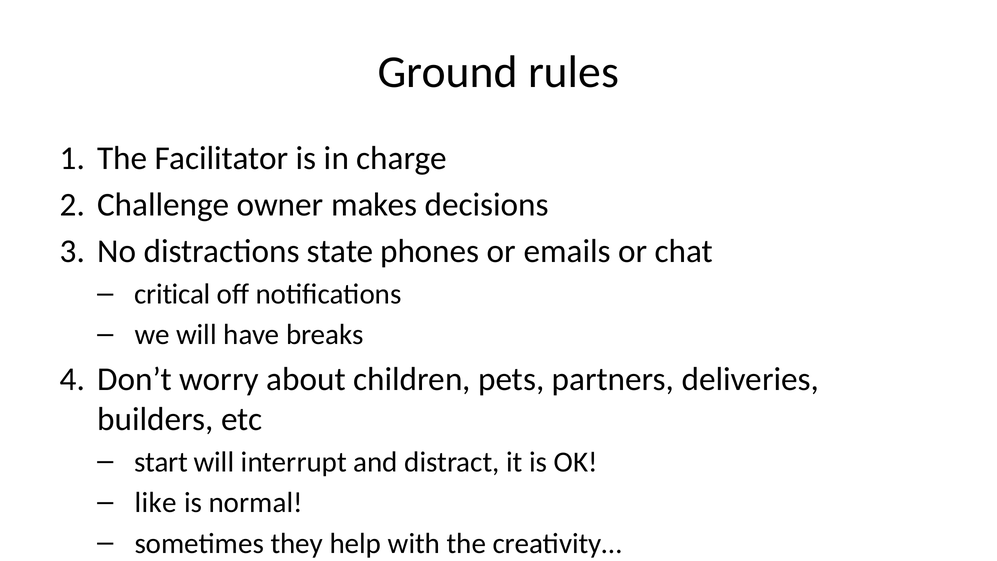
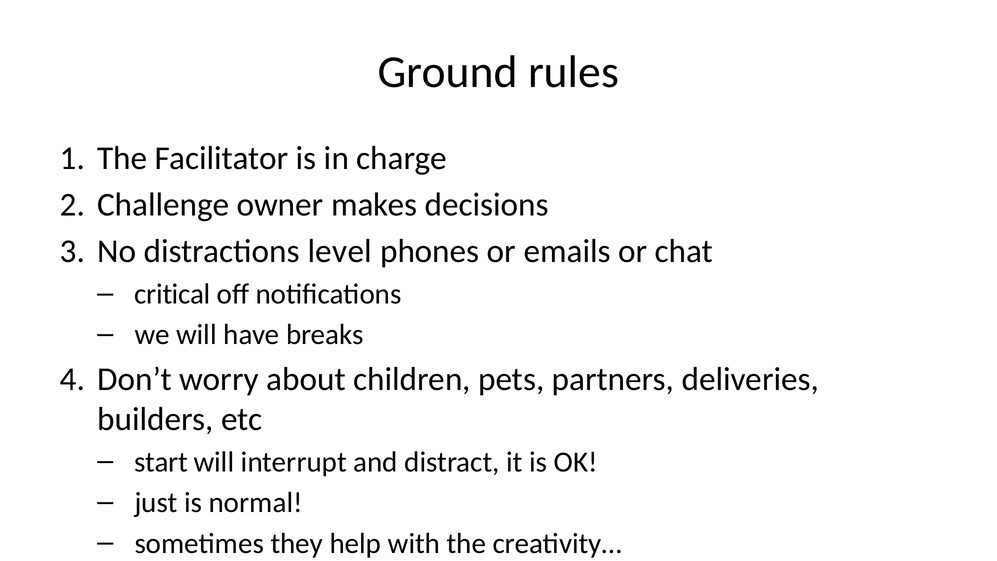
state: state -> level (340, 251)
like: like -> just (156, 503)
